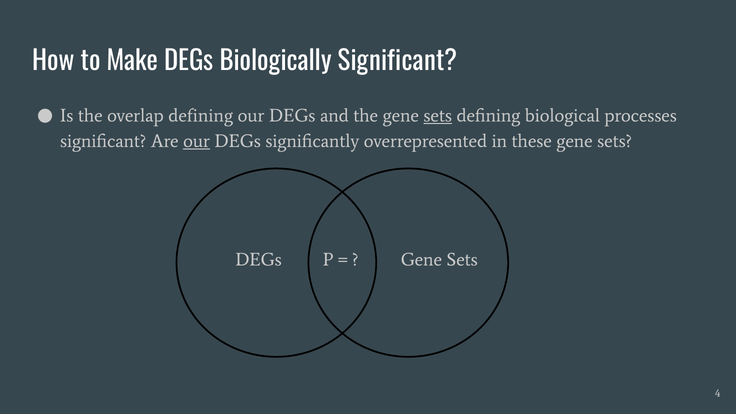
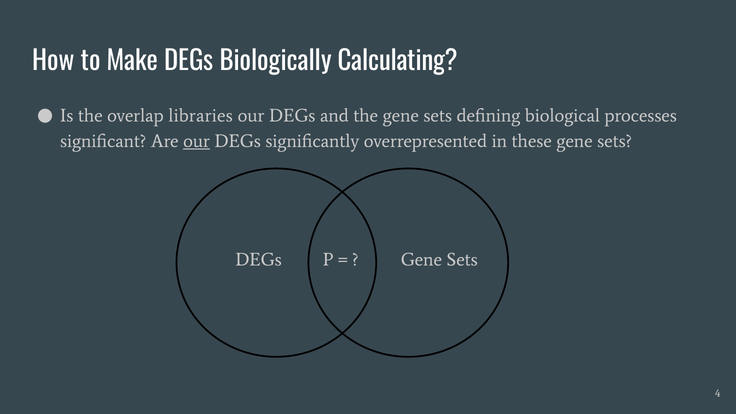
Biologically Significant: Significant -> Calculating (398, 61)
overlap defining: defining -> libraries (201, 116)
sets underline: present -> none (438, 116)
